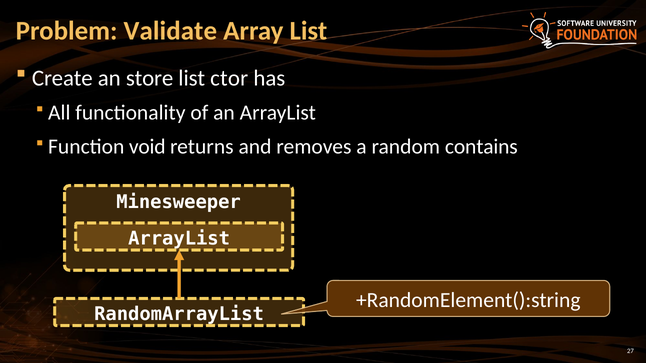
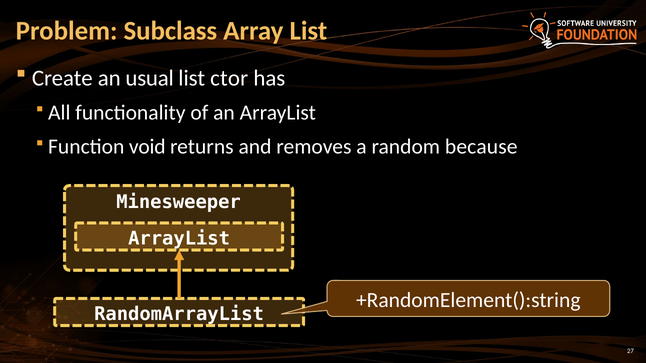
Validate: Validate -> Subclass (170, 31)
store: store -> usual (150, 78)
contains: contains -> because (481, 147)
